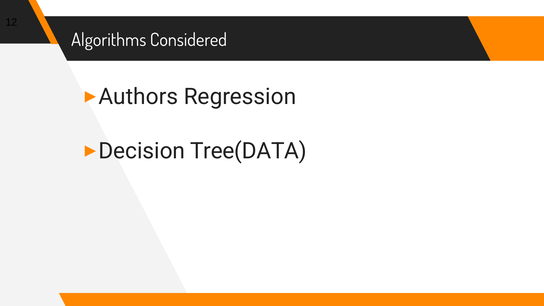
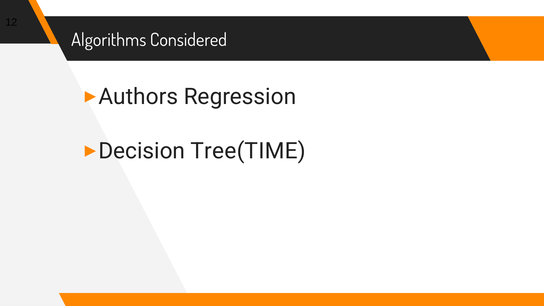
Tree(DATA: Tree(DATA -> Tree(TIME (248, 151)
